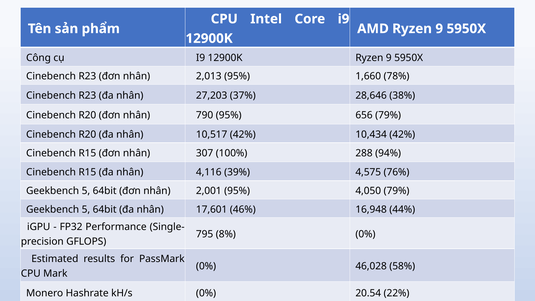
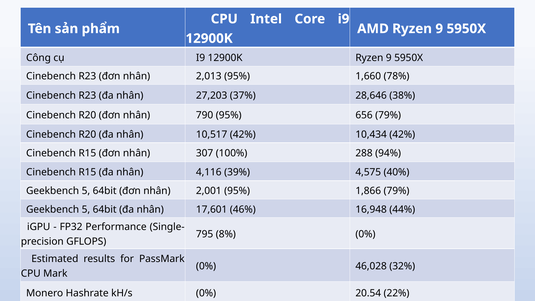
76%: 76% -> 40% (397, 172)
4,050: 4,050 -> 1,866 (368, 191)
58%: 58% -> 32% (402, 266)
